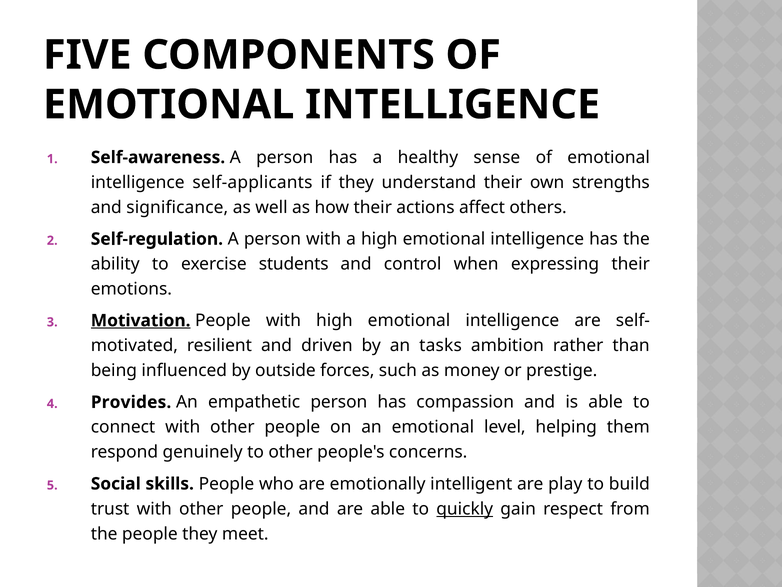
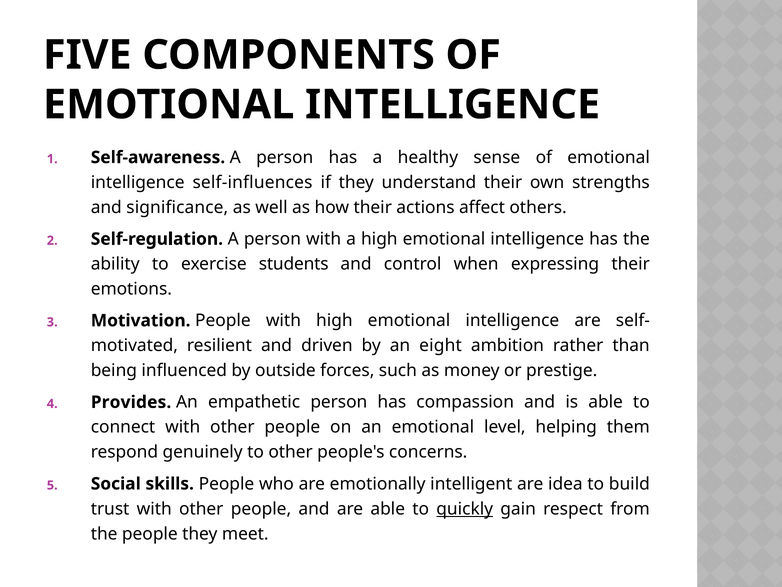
self-applicants: self-applicants -> self-influences (252, 182)
Motivation underline: present -> none (141, 320)
tasks: tasks -> eight (441, 345)
play: play -> idea (565, 483)
